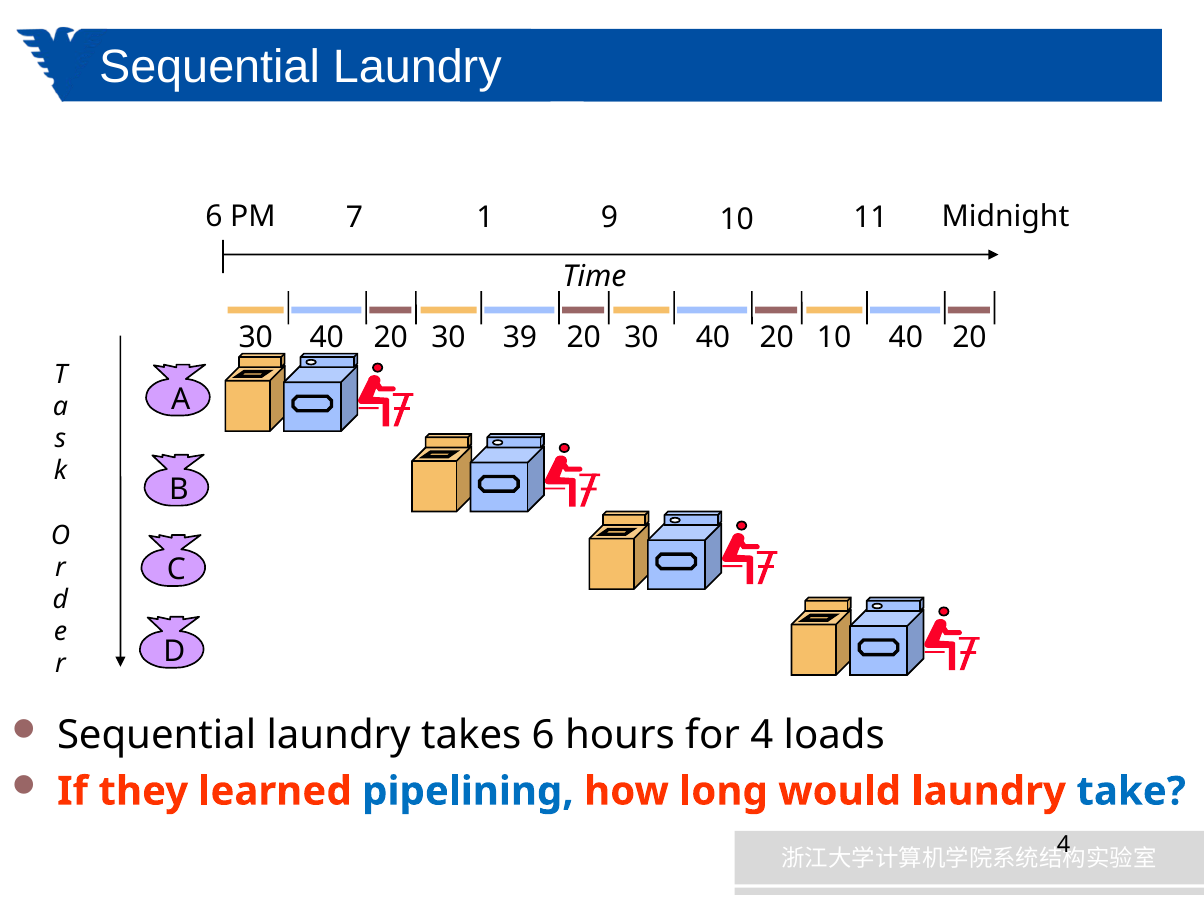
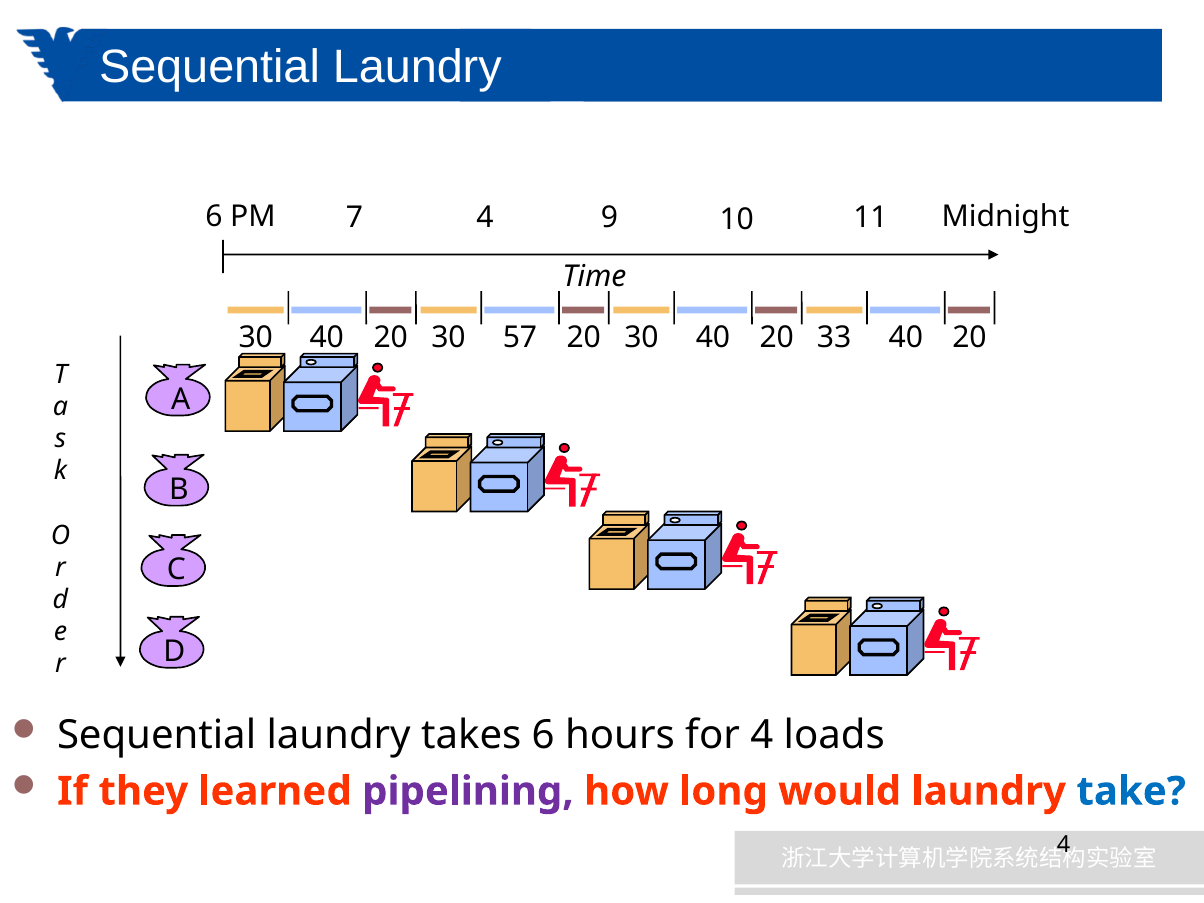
7 1: 1 -> 4 (485, 218)
39: 39 -> 57 (520, 337)
20 10: 10 -> 33 (834, 337)
pipelining colour: blue -> purple (468, 791)
